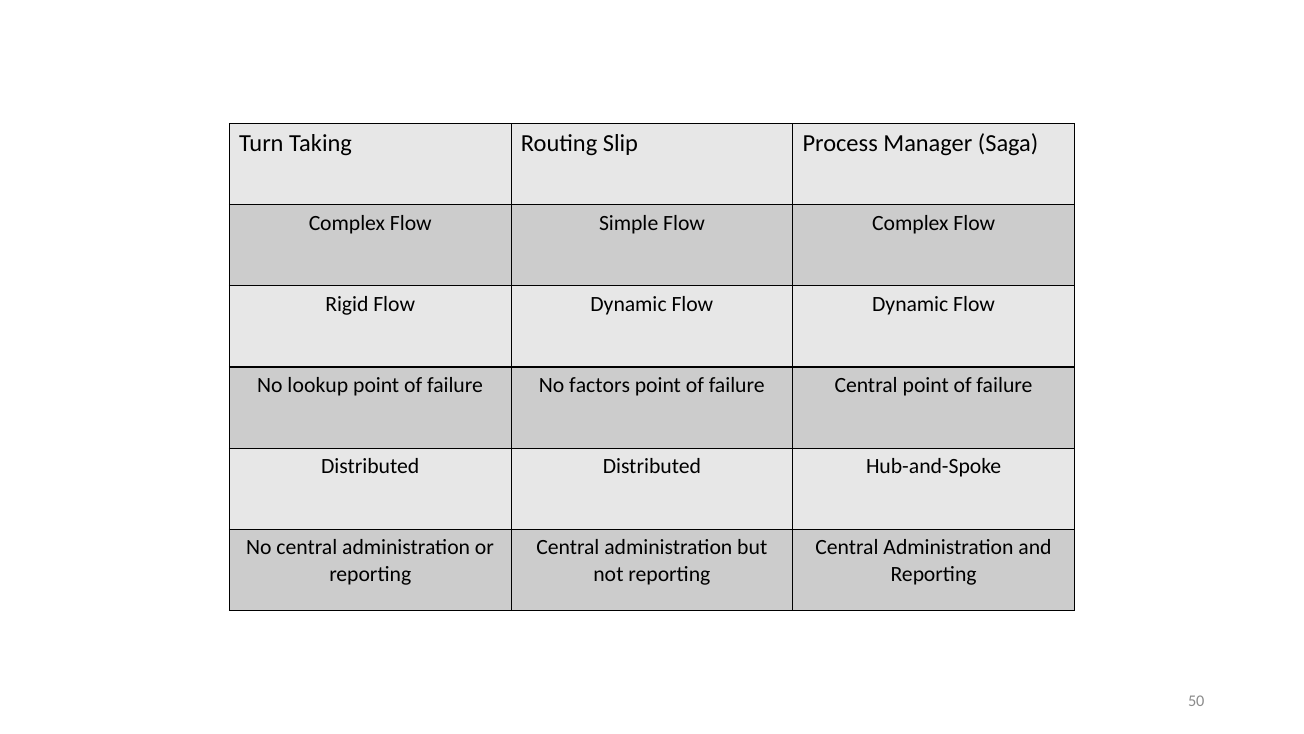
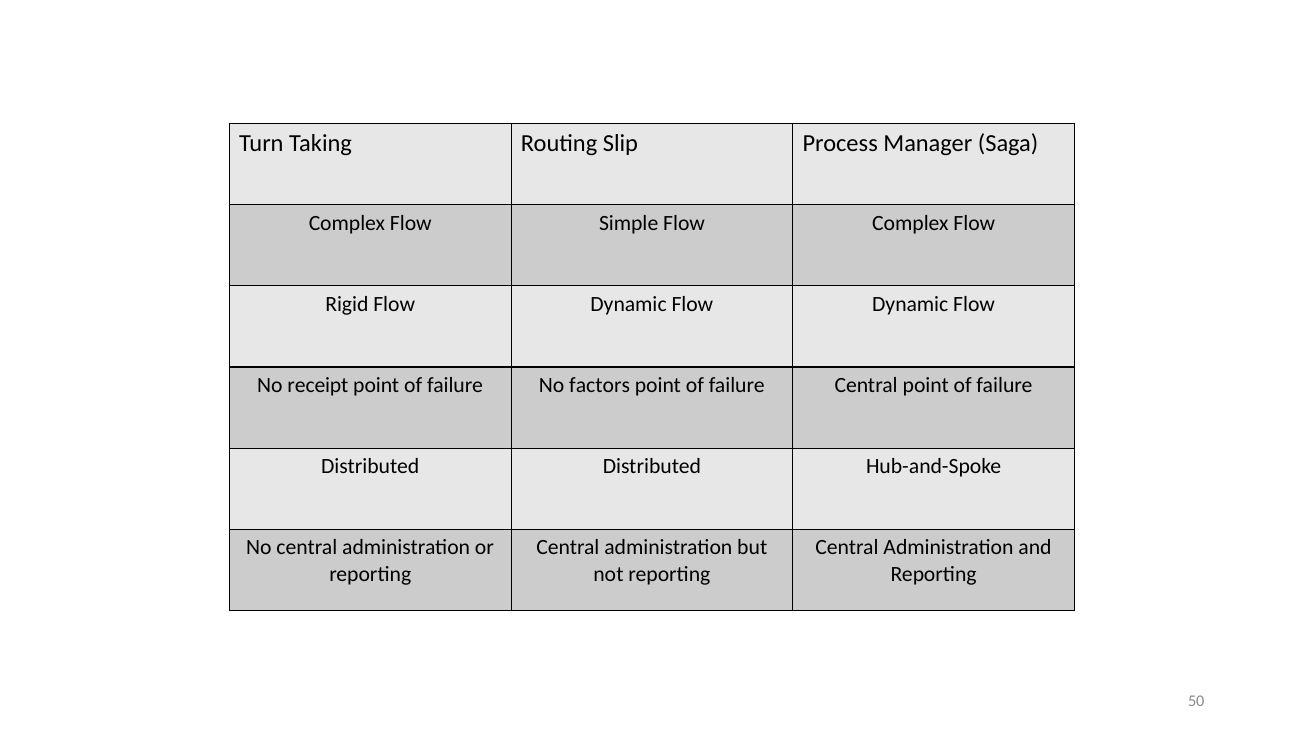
lookup: lookup -> receipt (318, 385)
